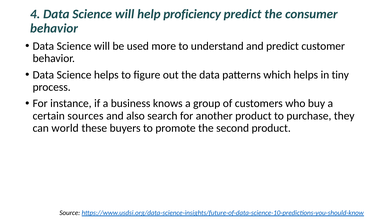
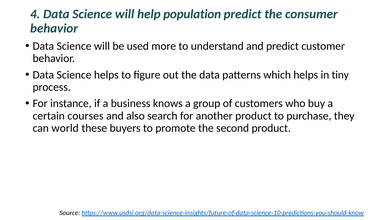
proficiency: proficiency -> population (192, 14)
sources: sources -> courses (85, 116)
